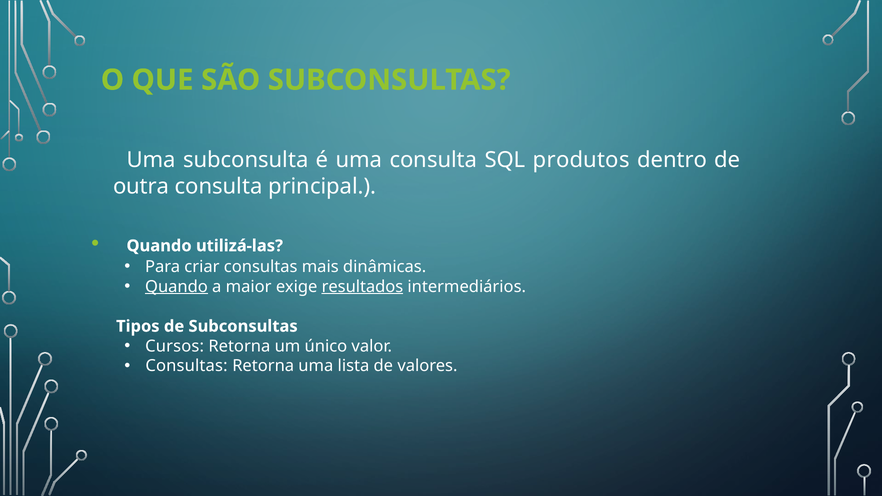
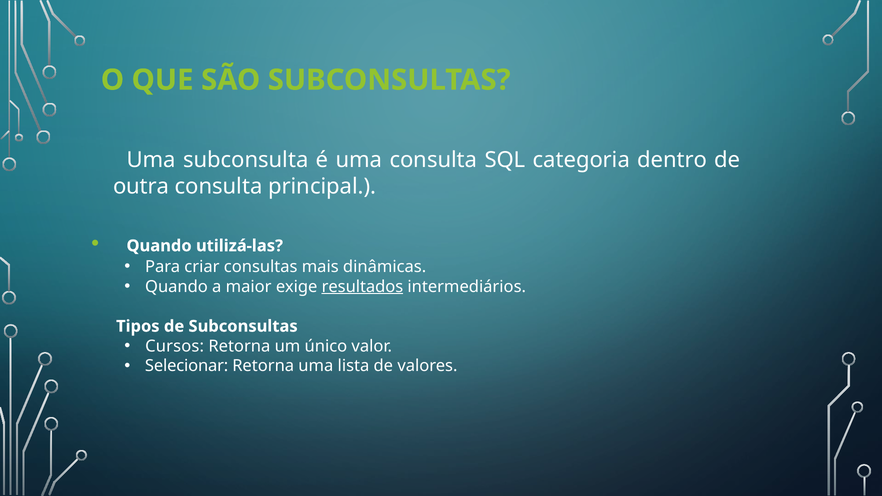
produtos: produtos -> categoria (581, 160)
Quando underline: present -> none (176, 287)
Consultas: Consultas -> Selecionar (187, 366)
